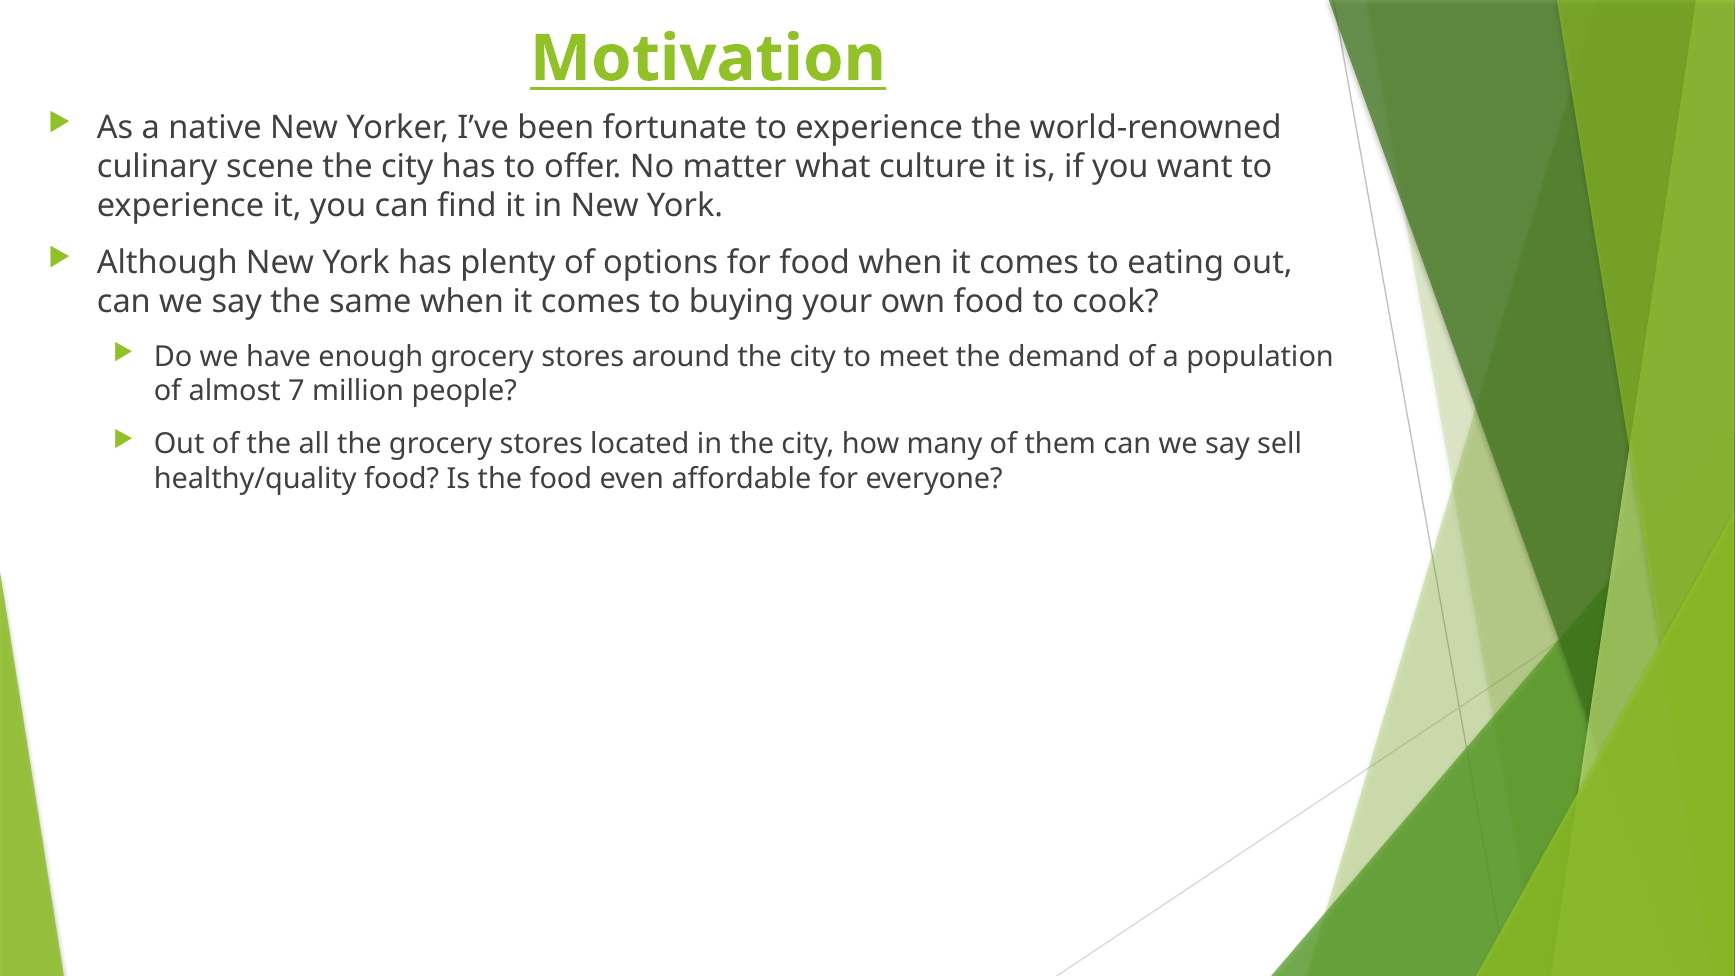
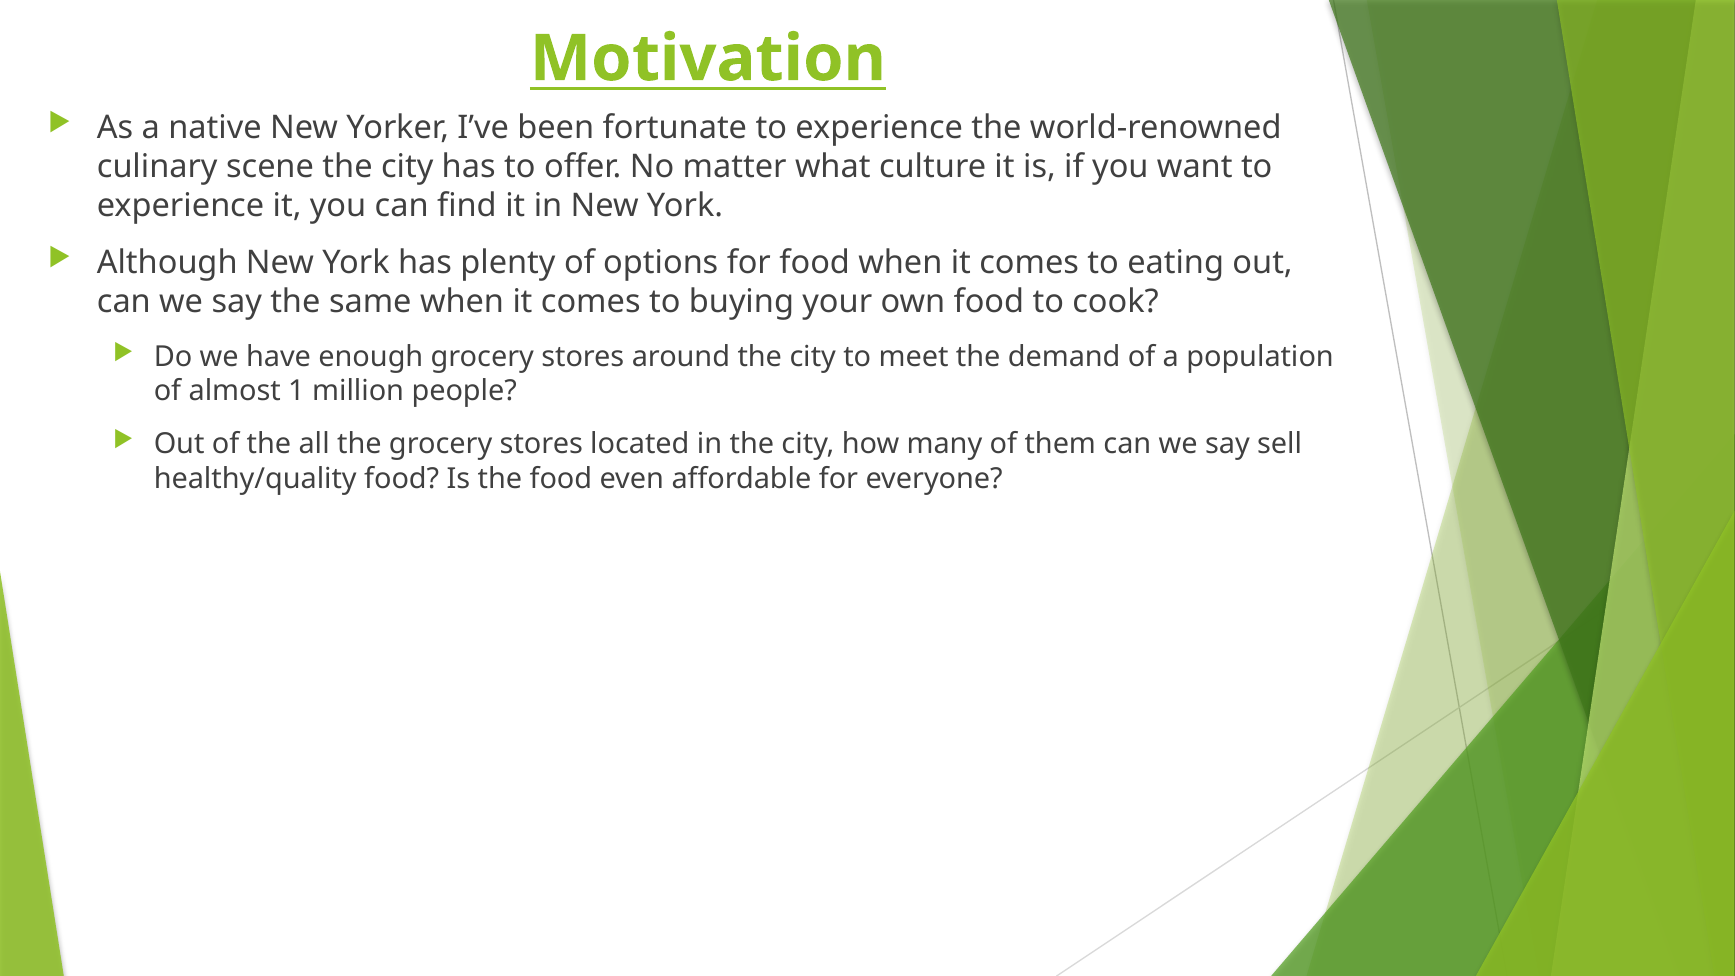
7: 7 -> 1 (296, 391)
